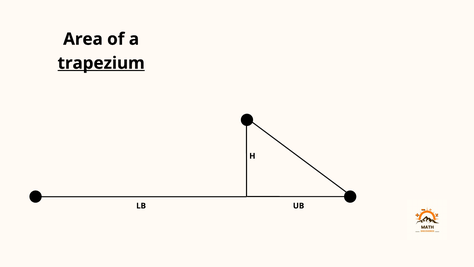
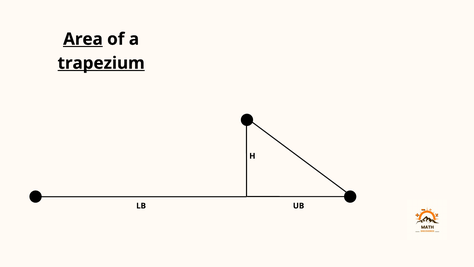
Area underline: none -> present (83, 39)
